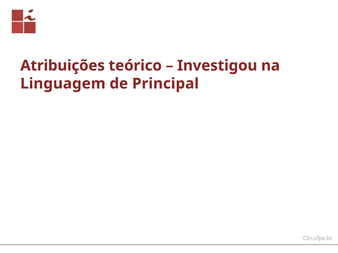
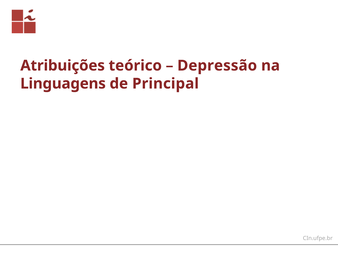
Investigou: Investigou -> Depressão (217, 66)
Linguagem: Linguagem -> Linguagens (63, 84)
